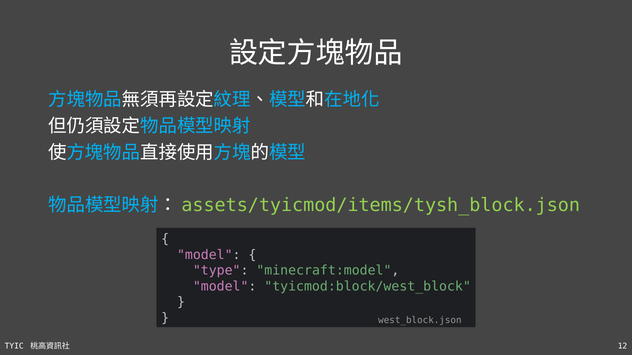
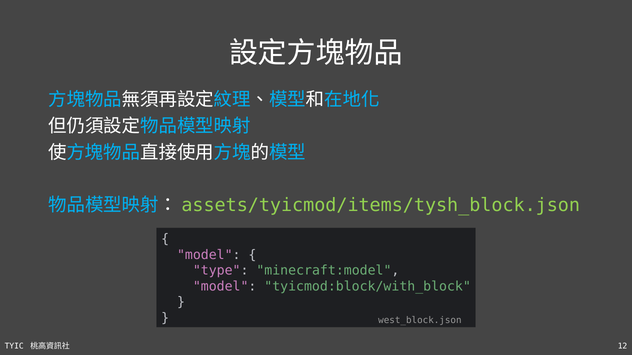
tyicmod:block/west_block: tyicmod:block/west_block -> tyicmod:block/with_block (368, 287)
